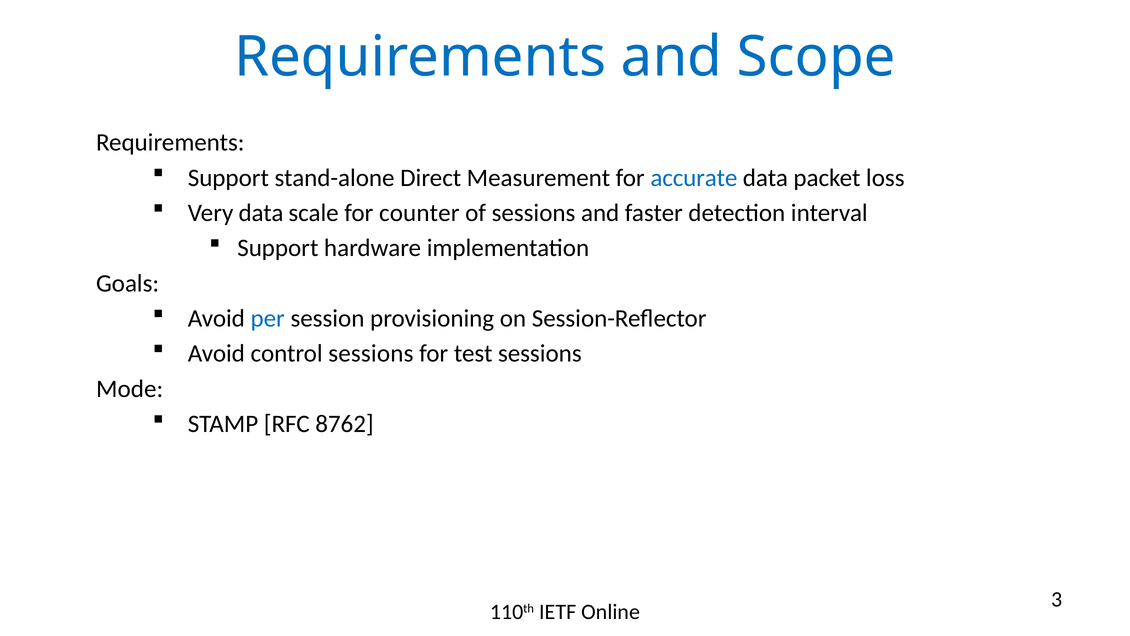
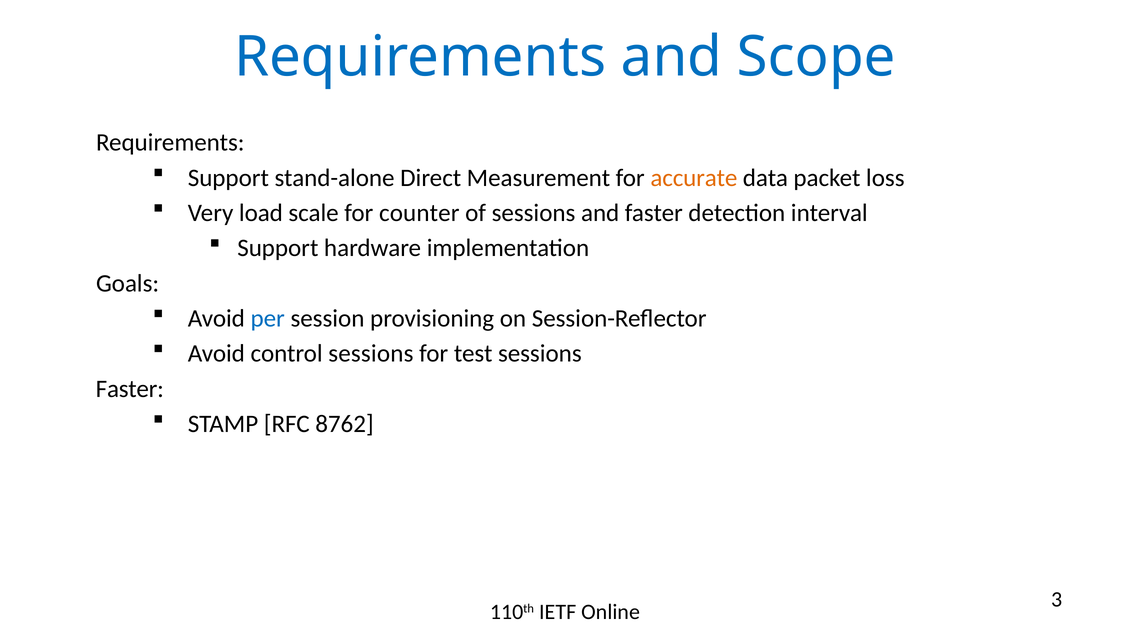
accurate colour: blue -> orange (694, 178)
Very data: data -> load (261, 213)
Mode: Mode -> Faster (130, 389)
